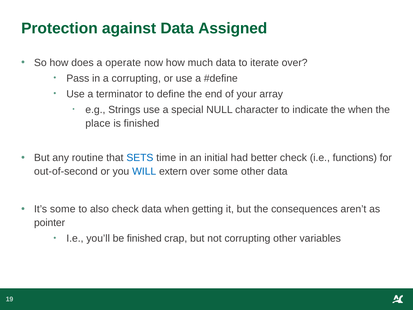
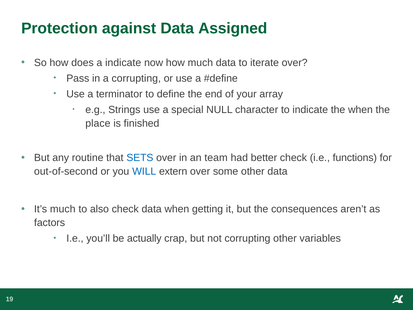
a operate: operate -> indicate (123, 63)
SETS time: time -> over (166, 158)
initial: initial -> team (216, 158)
It’s some: some -> much (63, 209)
pointer: pointer -> factors (50, 223)
be finished: finished -> actually (144, 238)
